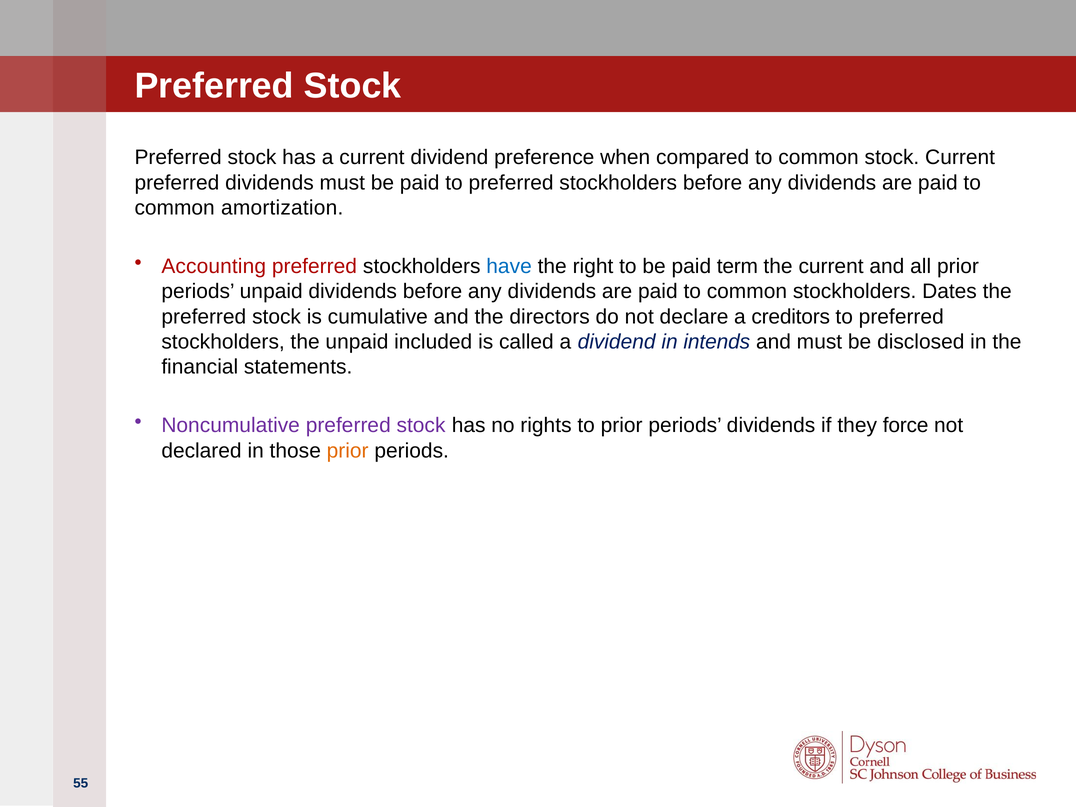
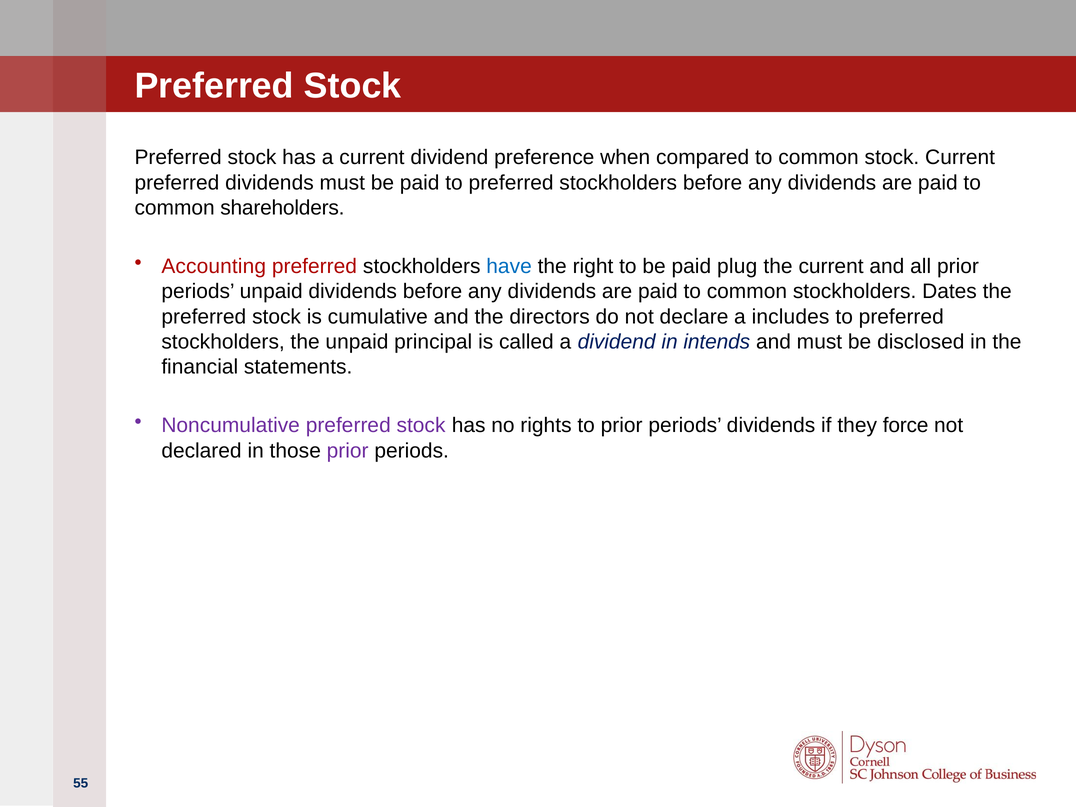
amortization: amortization -> shareholders (282, 208)
term: term -> plug (737, 266)
creditors: creditors -> includes (791, 317)
included: included -> principal (433, 342)
prior colour: orange -> purple (348, 451)
